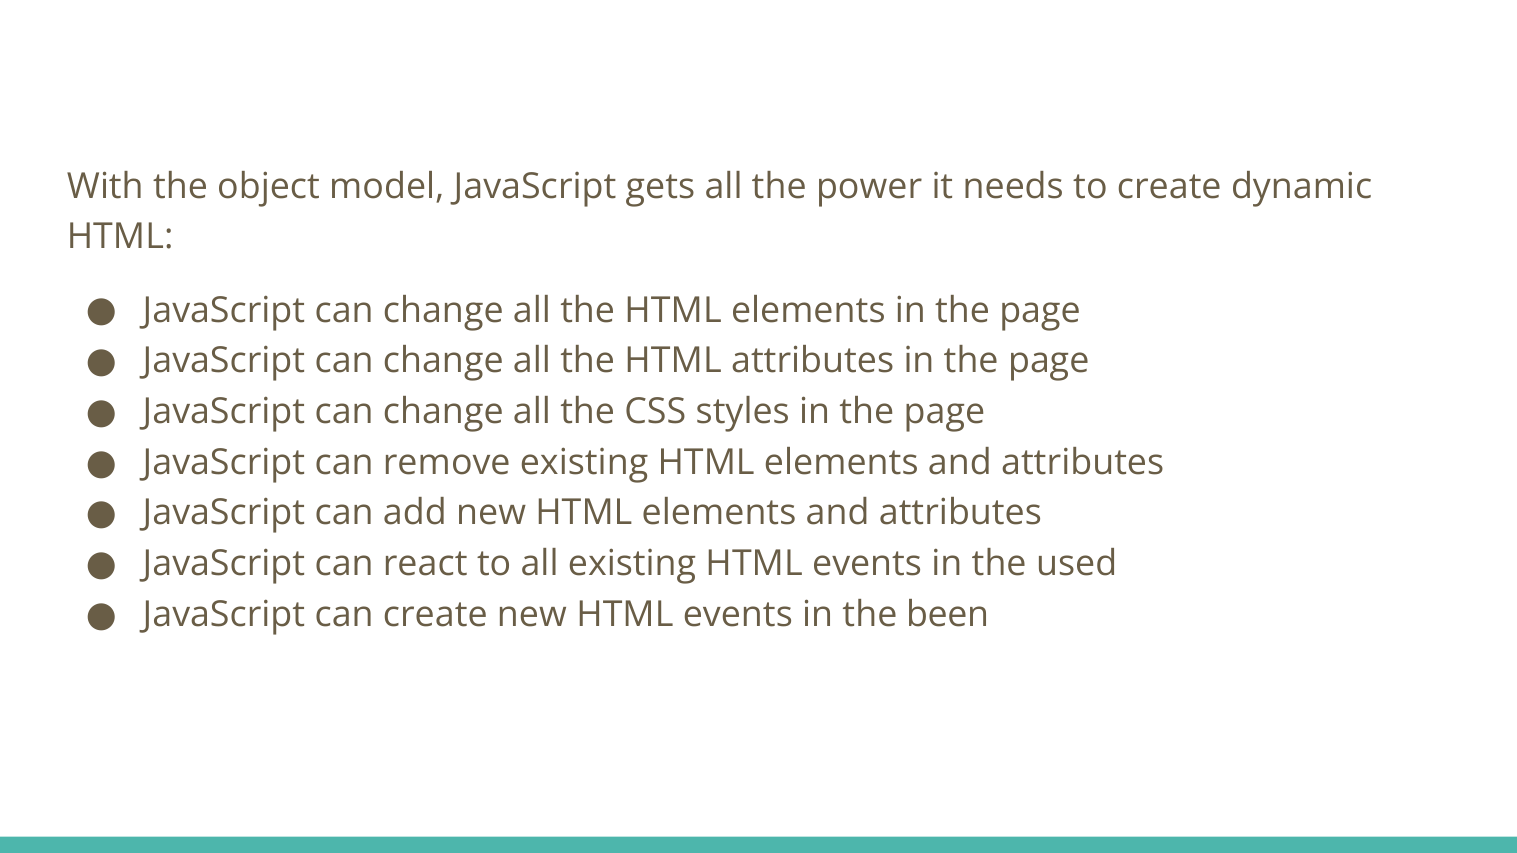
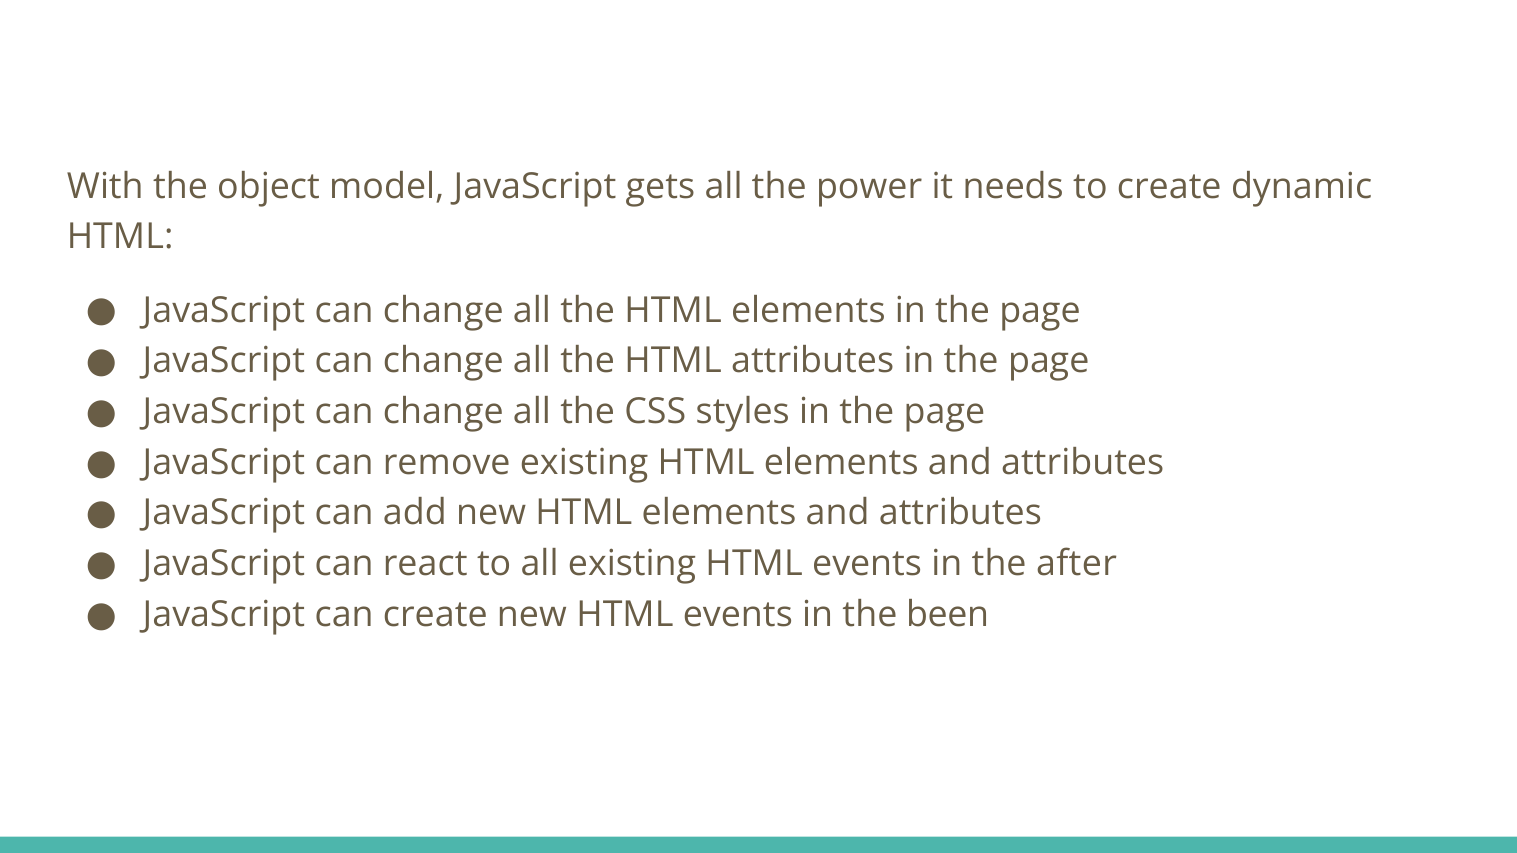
used: used -> after (1076, 564)
